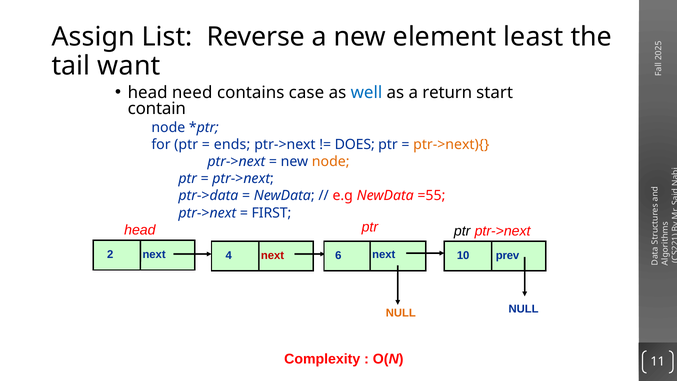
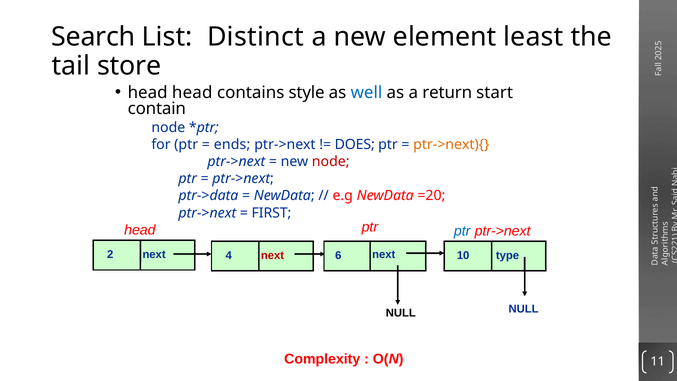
Assign: Assign -> Search (93, 37)
Reverse: Reverse -> Distinct (256, 37)
want: want -> store (129, 66)
head need: need -> head (192, 93)
case: case -> style (307, 93)
node colour: orange -> red (331, 162)
=55: =55 -> =20 (431, 196)
ptr colour: black -> blue (462, 231)
prev: prev -> type (507, 255)
NULL colour: orange -> black (401, 313)
